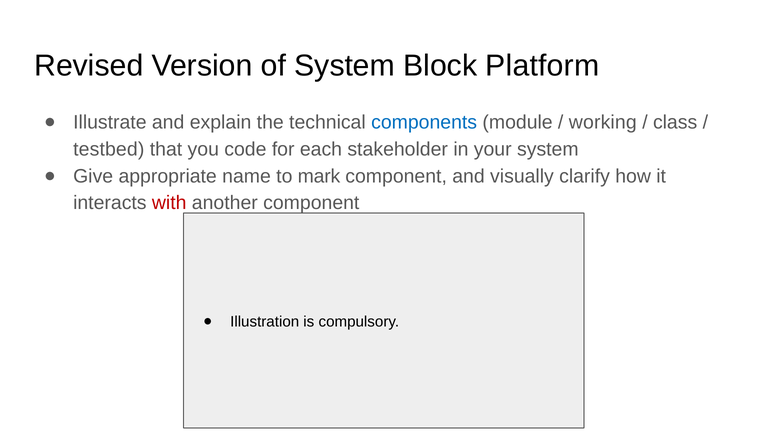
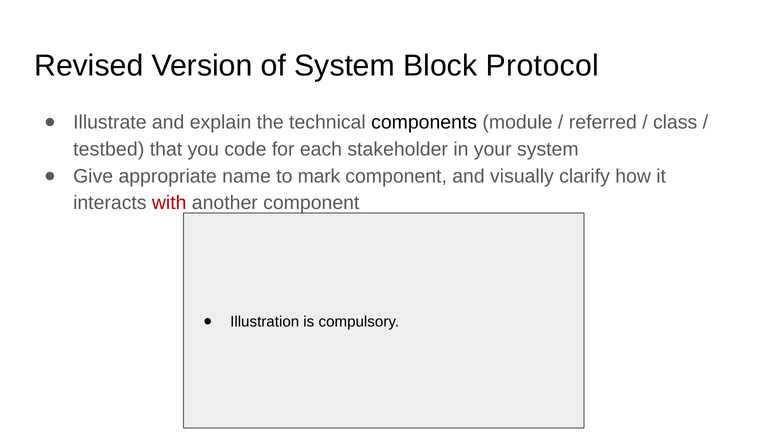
Platform: Platform -> Protocol (542, 66)
components colour: blue -> black (424, 122)
working: working -> referred (603, 122)
